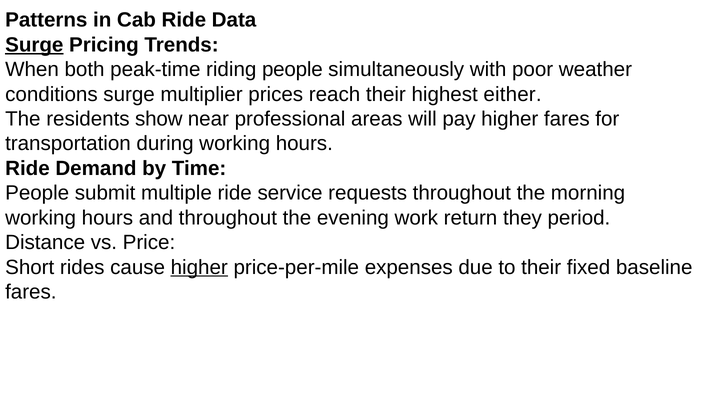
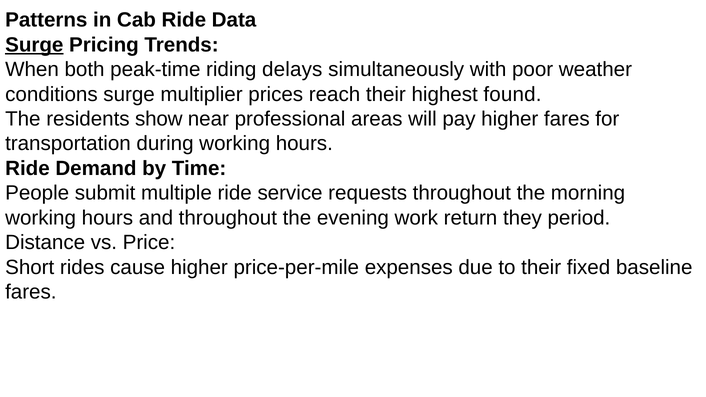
riding people: people -> delays (292, 70)
either: either -> found (513, 94)
higher underline: present -> none (199, 267)
